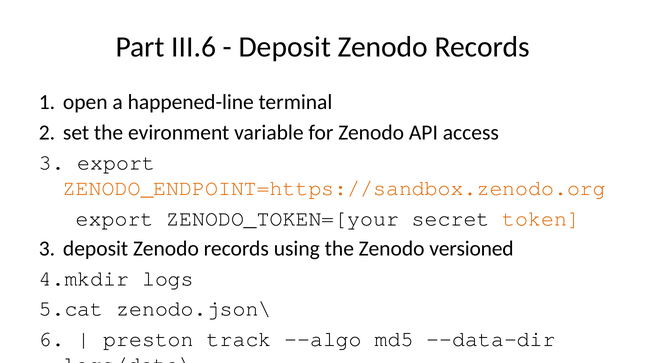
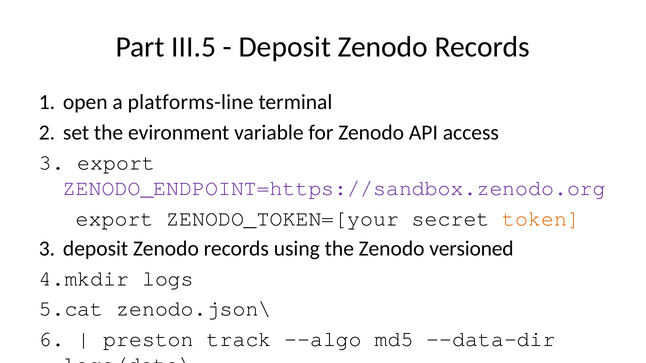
III.6: III.6 -> III.5 (194, 47)
happened-line: happened-line -> platforms-line (191, 102)
ZENODO_ENDPOINT=https://sandbox.zenodo.org colour: orange -> purple (334, 189)
